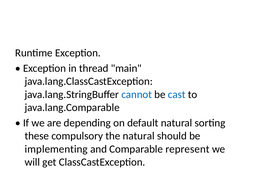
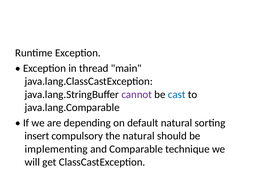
cannot colour: blue -> purple (137, 94)
these: these -> insert (37, 136)
represent: represent -> technique (188, 149)
